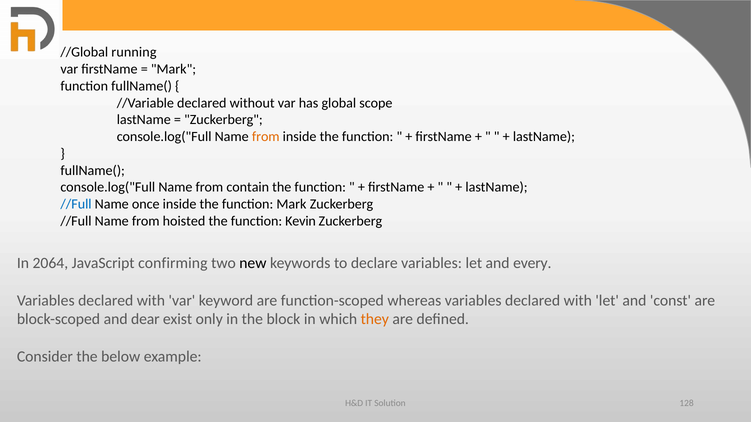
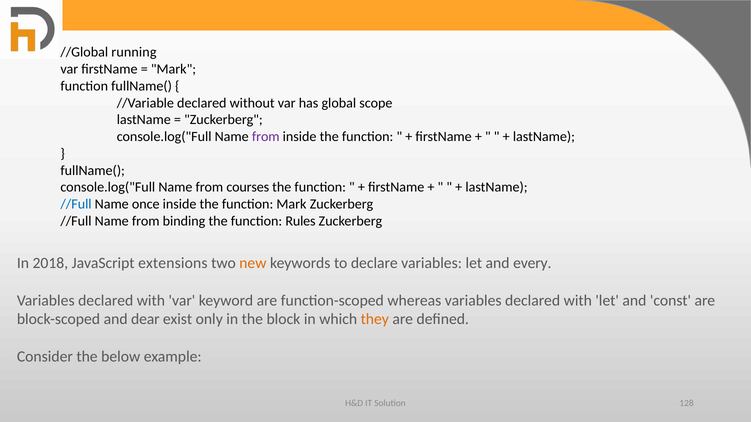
from colour: orange -> purple (266, 137)
contain: contain -> courses (248, 187)
hoisted: hoisted -> binding (184, 221)
Kevin: Kevin -> Rules (301, 221)
2064: 2064 -> 2018 (50, 263)
confirming: confirming -> extensions (173, 263)
new colour: black -> orange (253, 263)
